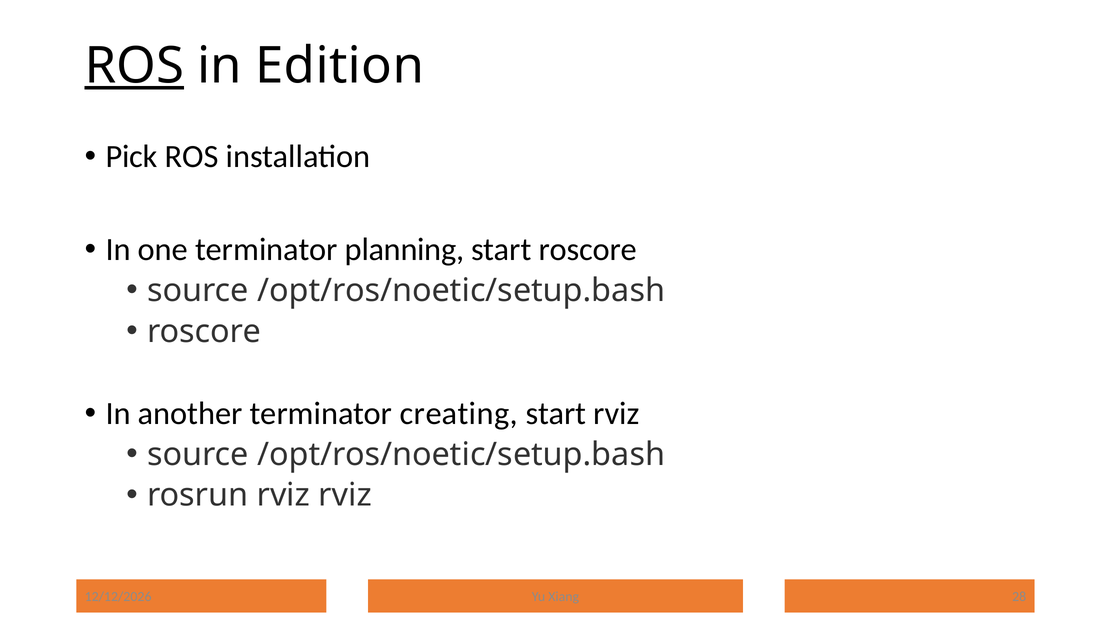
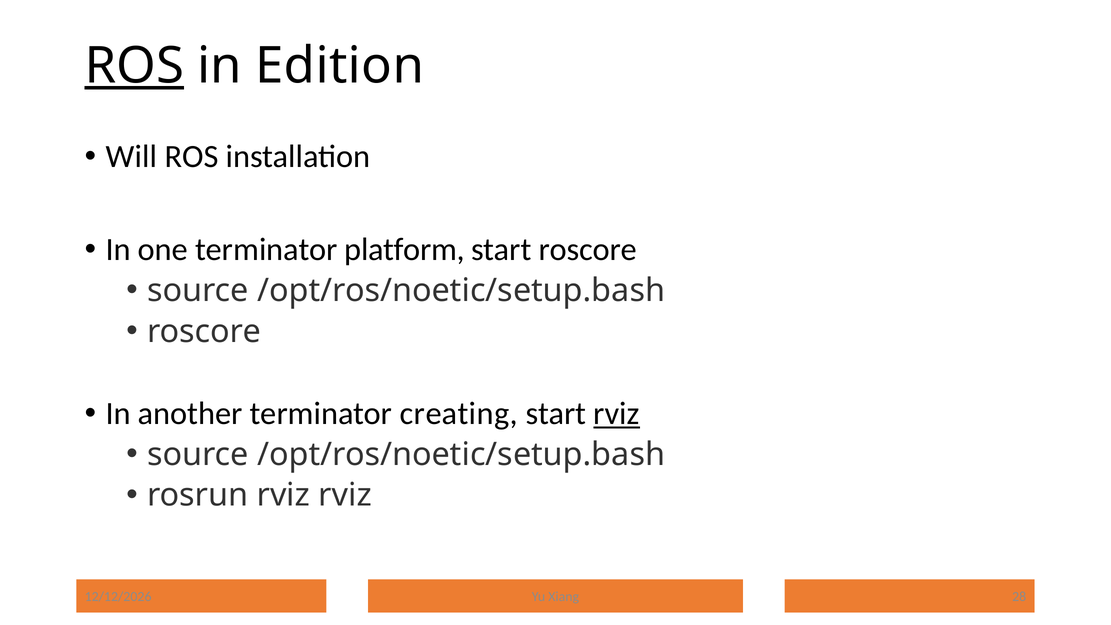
Pick: Pick -> Will (131, 157)
planning: planning -> platform (405, 250)
rviz underline: none -> present (617, 414)
